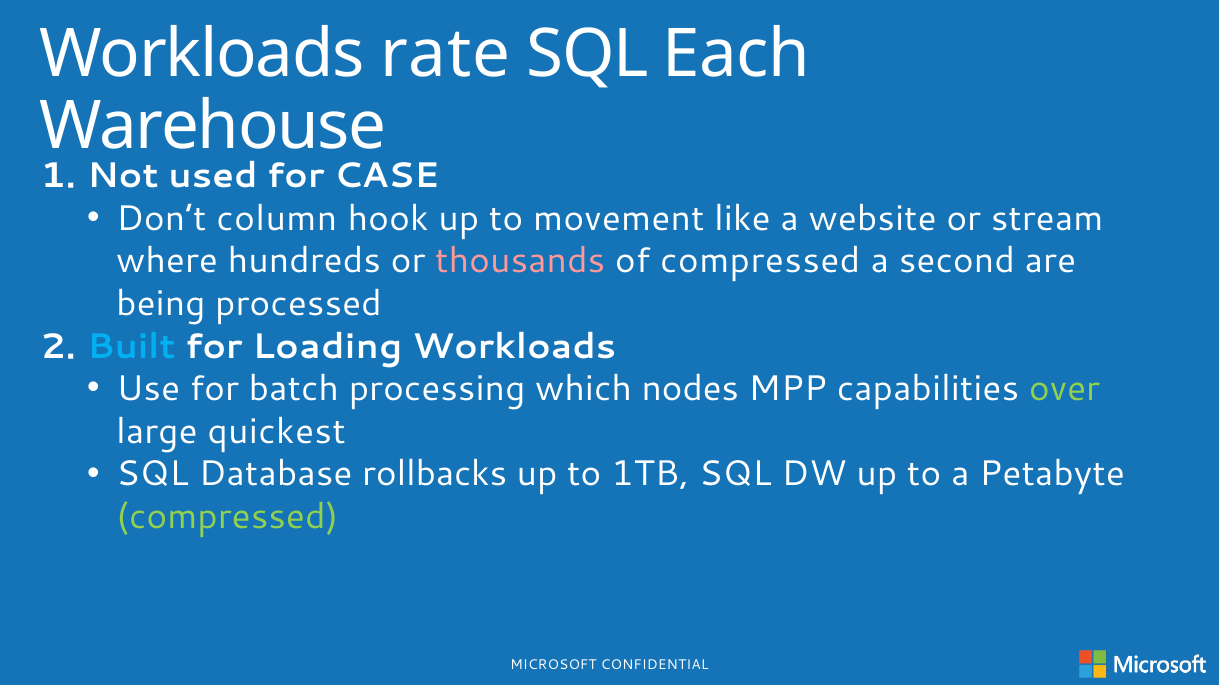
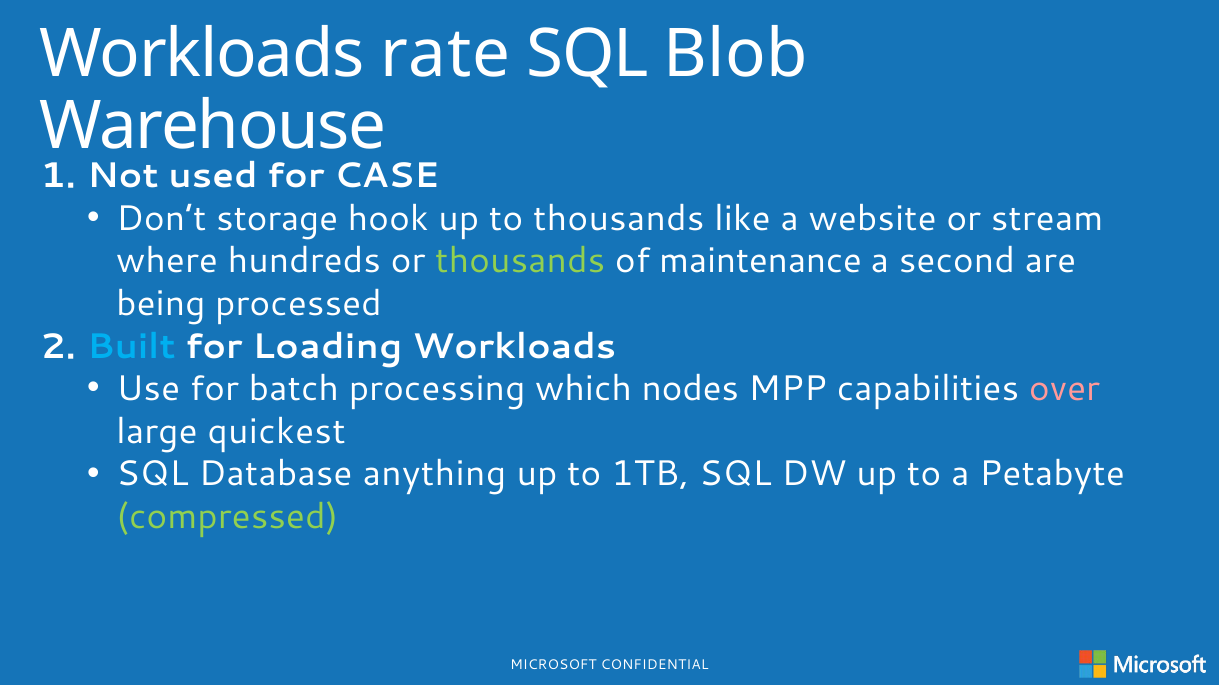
Each: Each -> Blob (736, 54)
column: column -> storage (277, 219)
to movement: movement -> thousands (619, 219)
thousands colour: pink -> light green (520, 261)
of compressed: compressed -> maintenance (761, 261)
over colour: light green -> pink (1064, 389)
rollbacks: rollbacks -> anything (434, 475)
